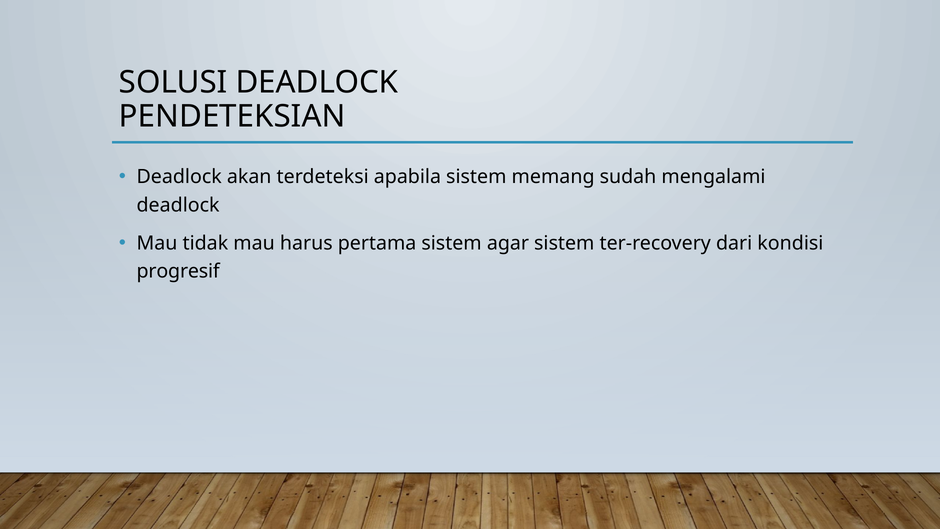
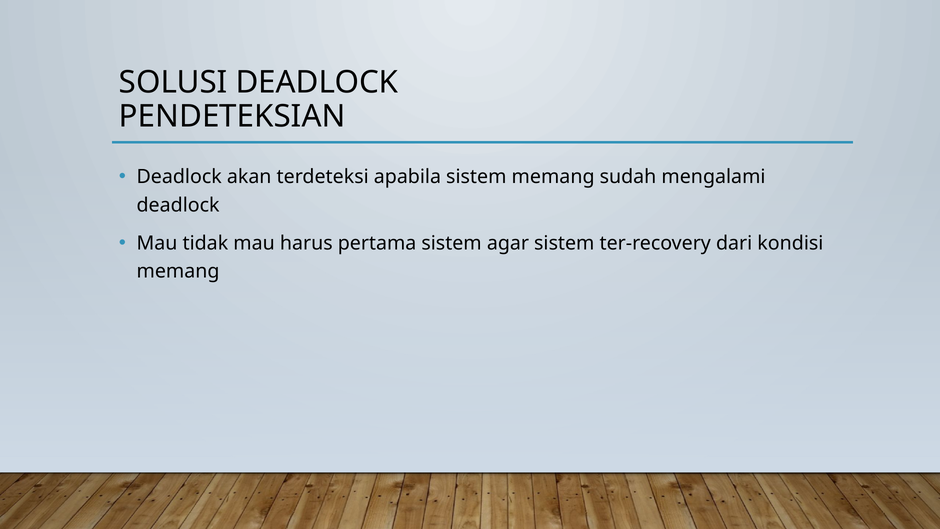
progresif: progresif -> memang (178, 271)
